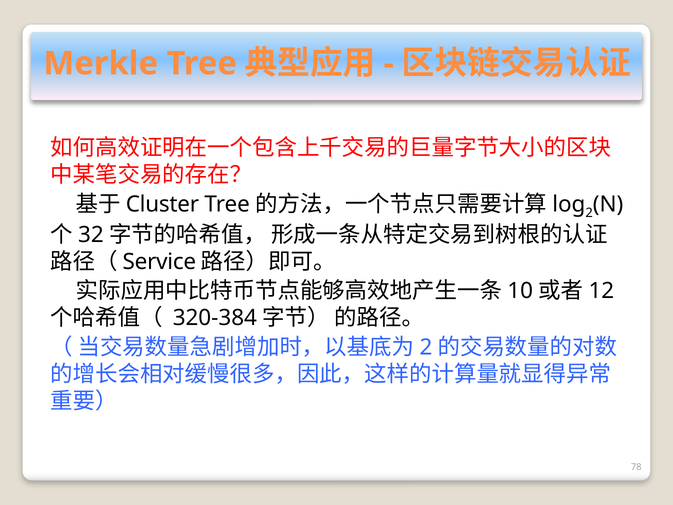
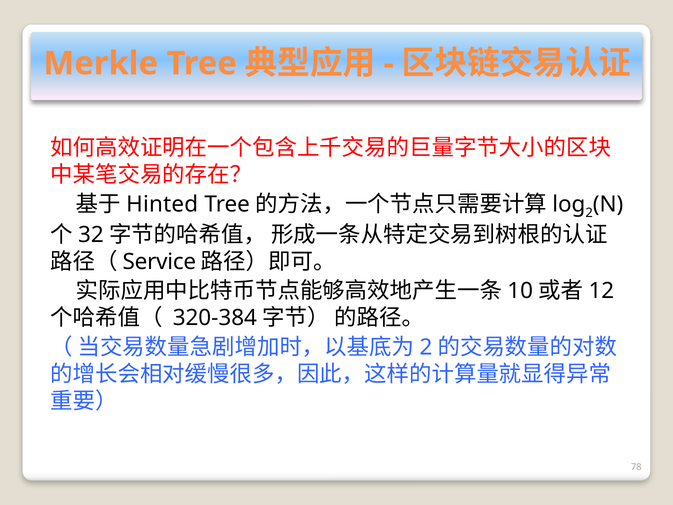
Cluster: Cluster -> Hinted (162, 204)
